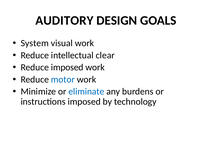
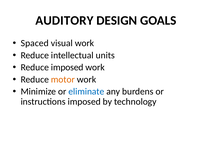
System: System -> Spaced (35, 43)
clear: clear -> units (105, 55)
motor colour: blue -> orange (63, 79)
